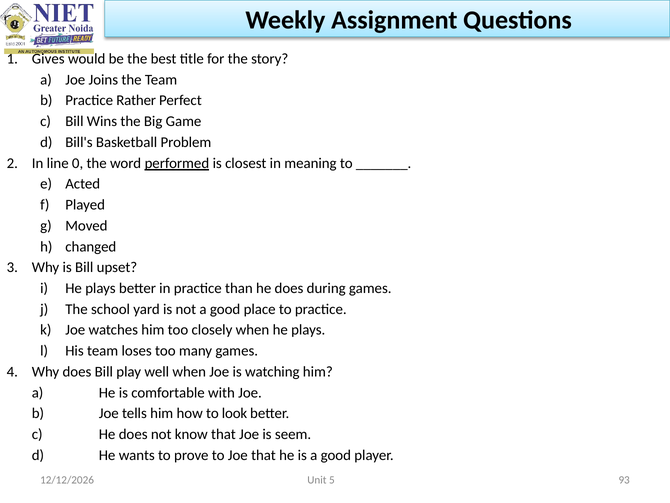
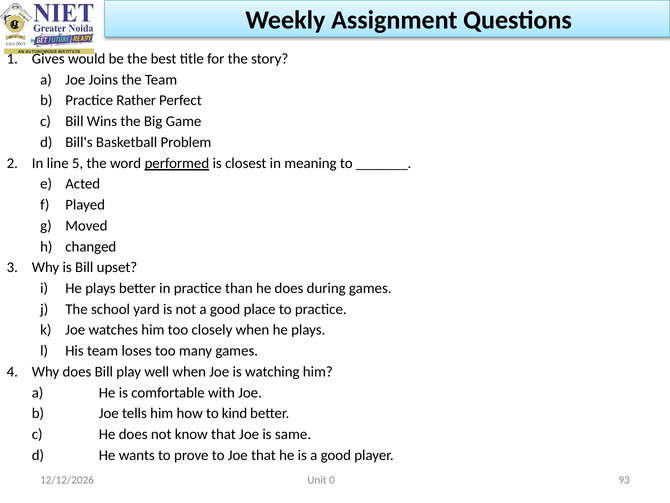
0: 0 -> 5 (78, 163)
look: look -> kind (235, 413)
seem: seem -> same (293, 434)
5: 5 -> 0 (332, 480)
